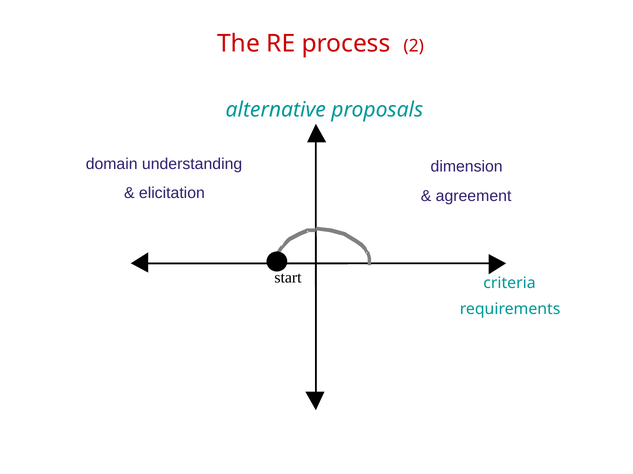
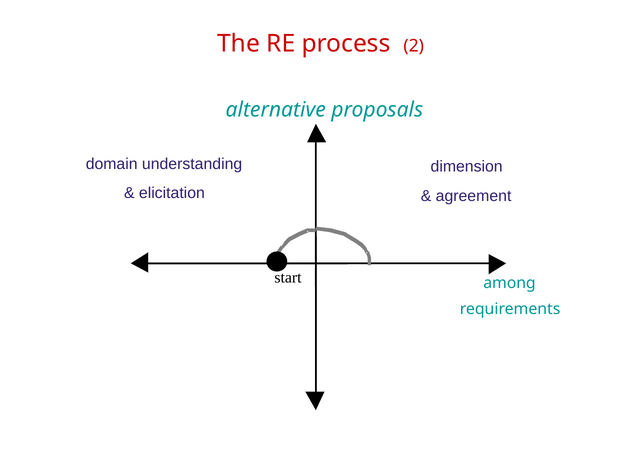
criteria: criteria -> among (510, 284)
